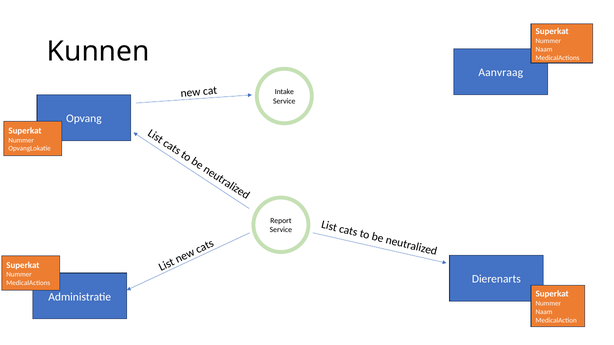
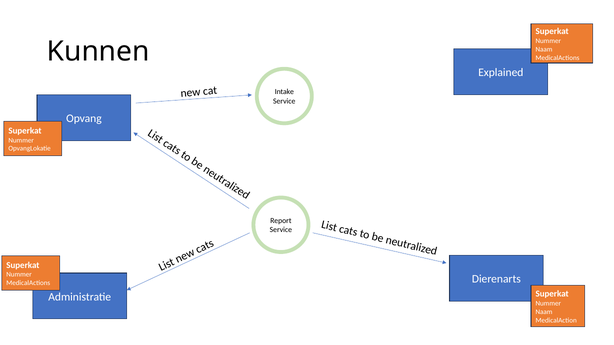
Aanvraag: Aanvraag -> Explained (501, 73)
